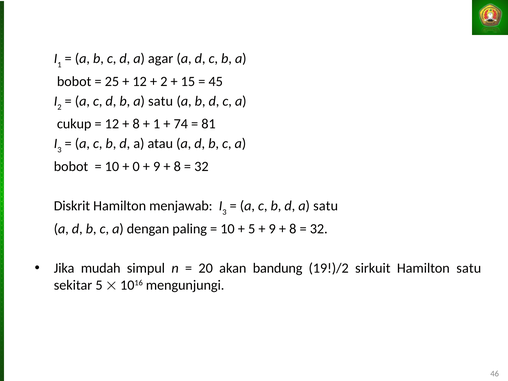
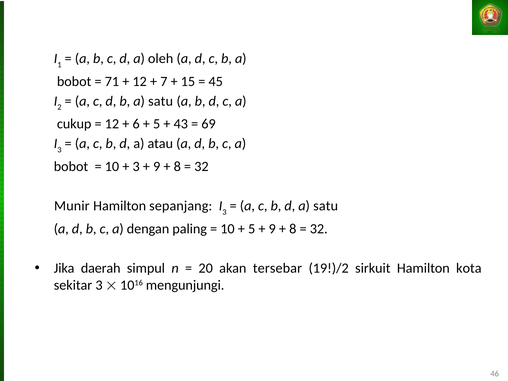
agar: agar -> oleh (161, 59)
25: 25 -> 71 (112, 81)
2: 2 -> 7 (164, 81)
8: 8 -> 6 (136, 124)
1: 1 -> 5 (157, 124)
74: 74 -> 43 (181, 124)
81: 81 -> 69 (209, 124)
0: 0 -> 3 (136, 166)
Diskrit: Diskrit -> Munir (72, 206)
menjawab: menjawab -> sepanjang (181, 206)
mudah: mudah -> daerah (101, 268)
bandung: bandung -> tersebar (277, 268)
Hamilton satu: satu -> kota (469, 268)
sekitar 5: 5 -> 3 (99, 285)
